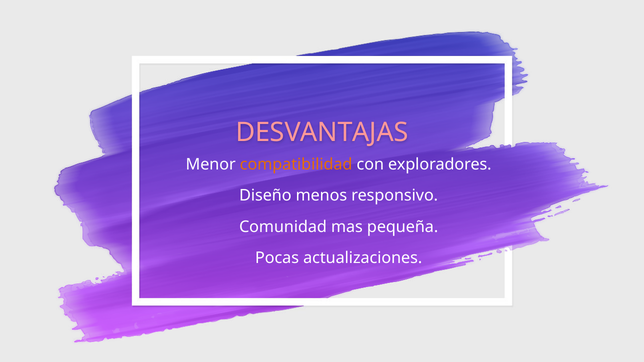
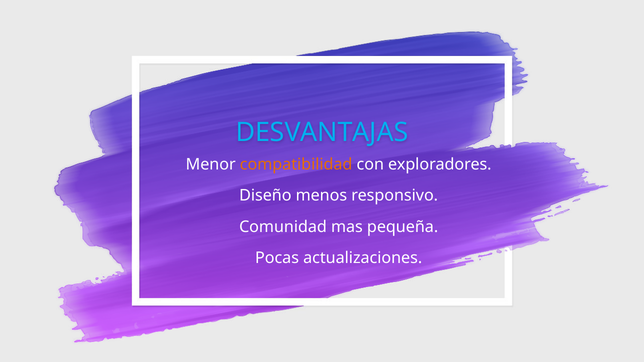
DESVANTAJAS colour: pink -> light blue (322, 133)
